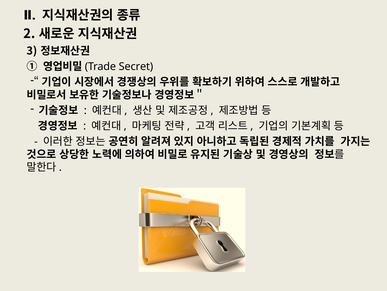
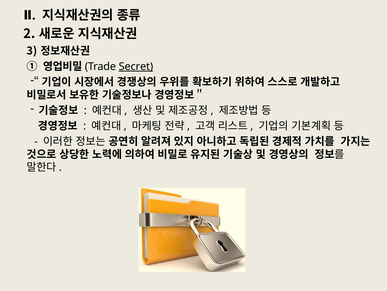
Secret underline: none -> present (136, 66)
